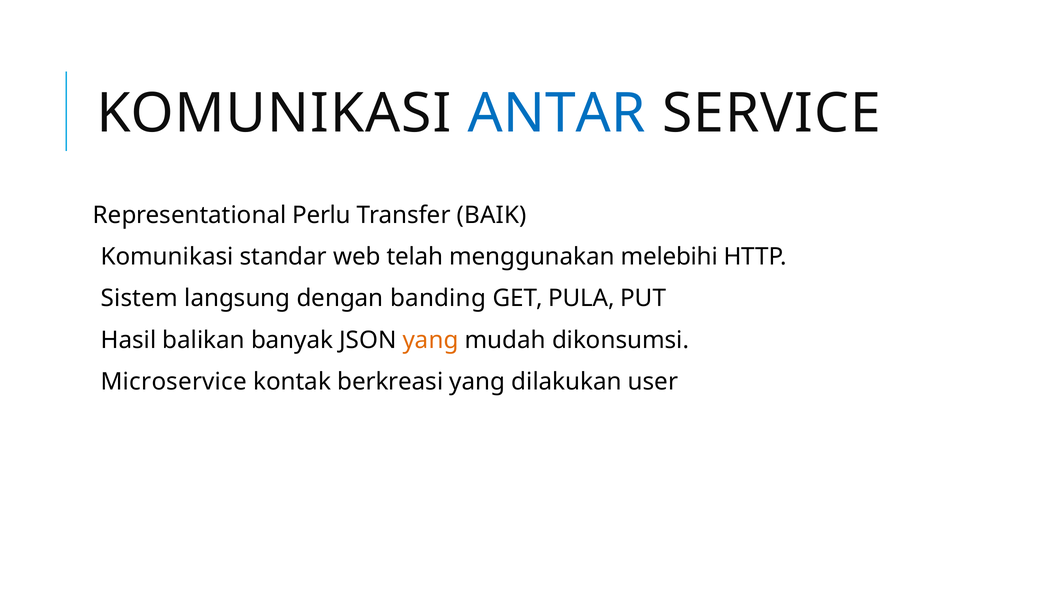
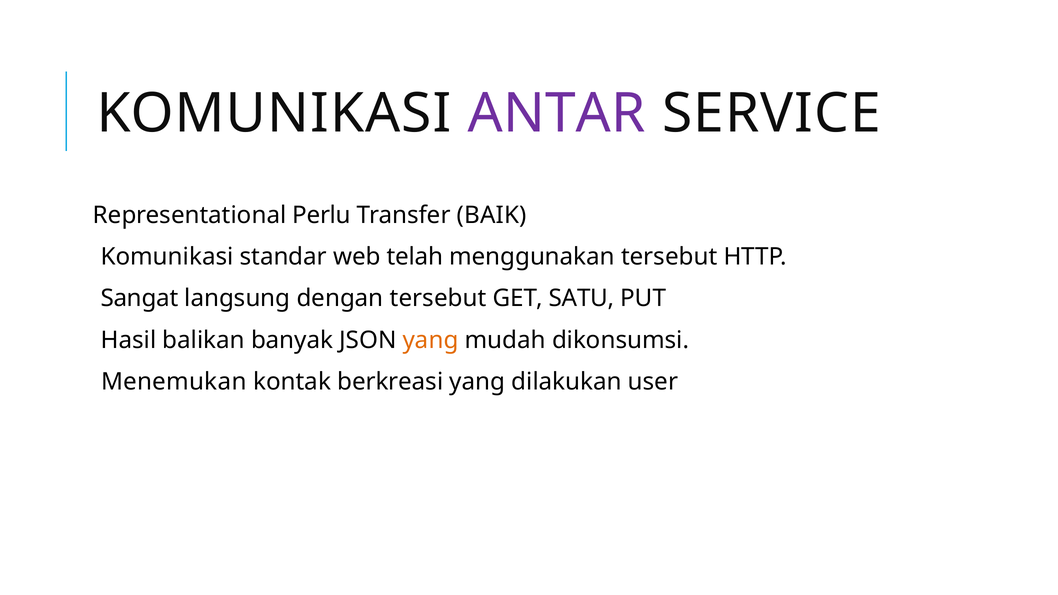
ANTAR colour: blue -> purple (557, 114)
menggunakan melebihi: melebihi -> tersebut (669, 257)
Sistem: Sistem -> Sangat (140, 298)
dengan banding: banding -> tersebut (438, 298)
PULA: PULA -> SATU (581, 298)
Microservice: Microservice -> Menemukan (174, 382)
